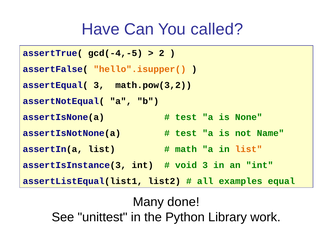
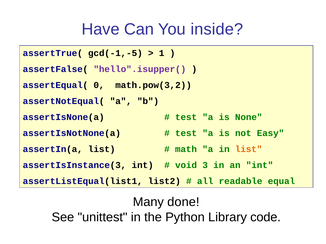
called: called -> inside (217, 29)
gcd(-4,-5: gcd(-4,-5 -> gcd(-1,-5 (115, 53)
2: 2 -> 1 (162, 53)
hello".isupper( colour: orange -> purple (140, 69)
assertEqual( 3: 3 -> 0 (99, 85)
Name: Name -> Easy (270, 133)
examples: examples -> readable (241, 181)
work: work -> code (266, 218)
